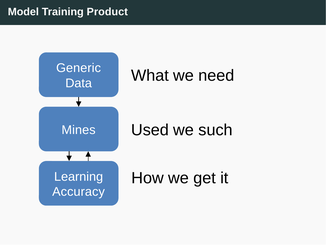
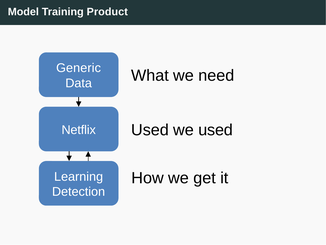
we such: such -> used (216, 130)
Mines: Mines -> Netflix (79, 130)
Accuracy: Accuracy -> Detection (79, 192)
